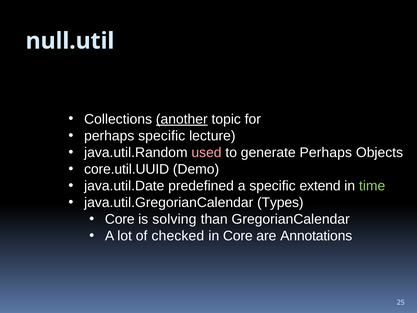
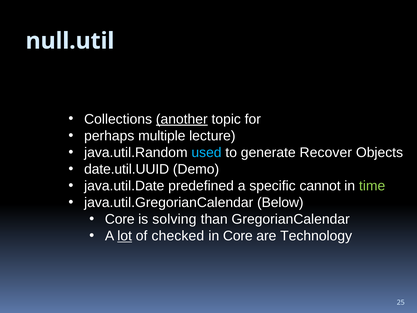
perhaps specific: specific -> multiple (162, 136)
used colour: pink -> light blue (207, 152)
generate Perhaps: Perhaps -> Recover (326, 152)
core.util.UUID: core.util.UUID -> date.util.UUID (127, 169)
extend: extend -> cannot (320, 186)
Types: Types -> Below (280, 202)
lot underline: none -> present (125, 236)
Annotations: Annotations -> Technology (316, 236)
